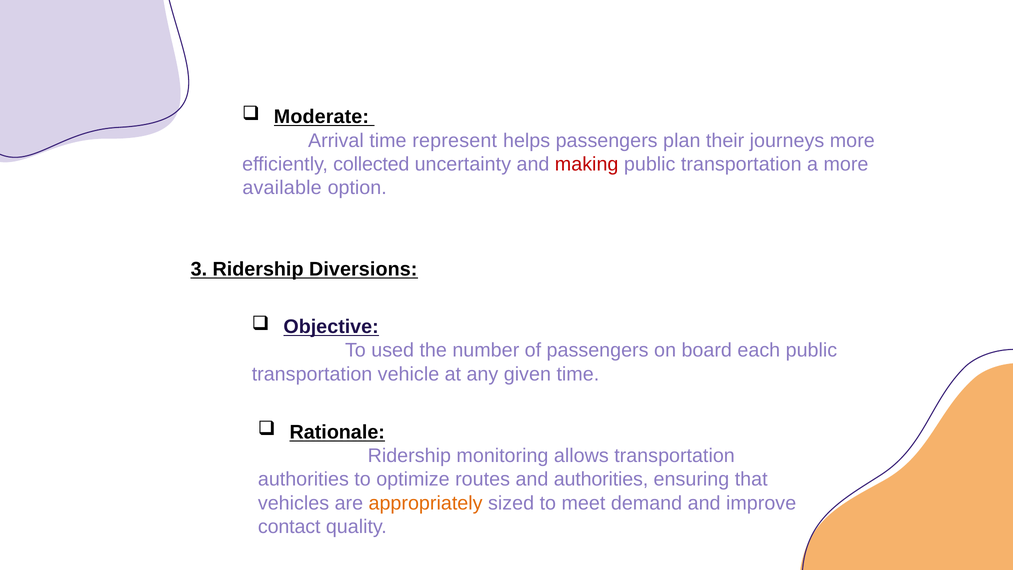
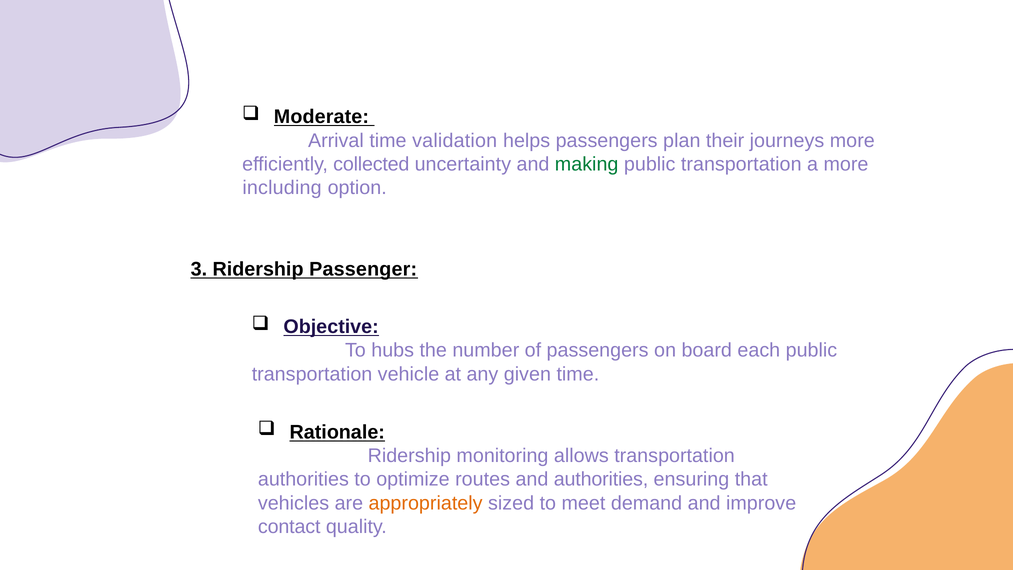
represent: represent -> validation (455, 140)
making colour: red -> green (587, 164)
available: available -> including (282, 188)
Diversions: Diversions -> Passenger (363, 269)
used: used -> hubs (393, 350)
